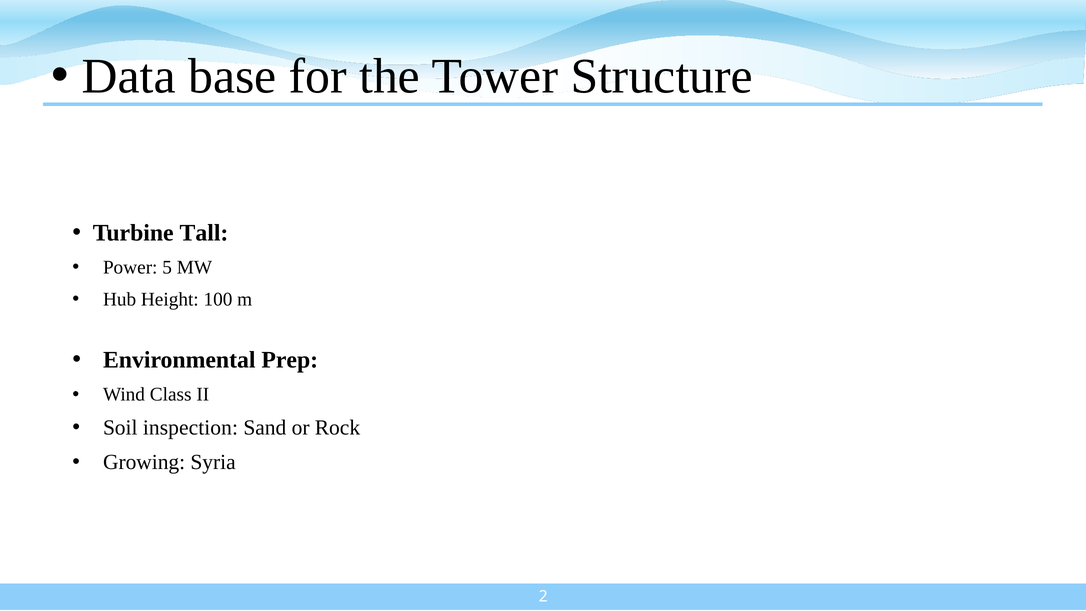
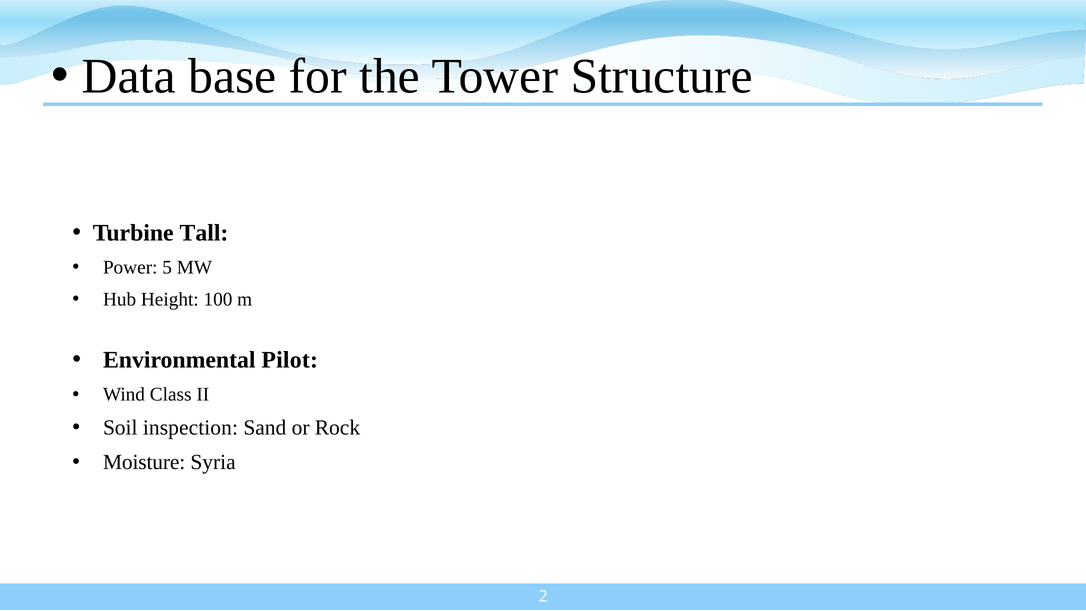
Prep: Prep -> Pilot (290, 360)
Growing: Growing -> Moisture (144, 462)
